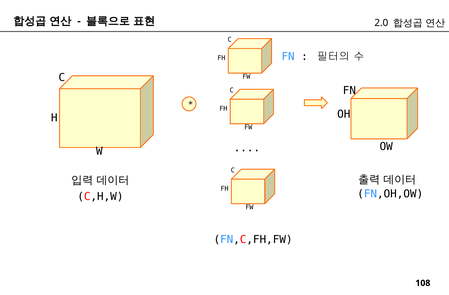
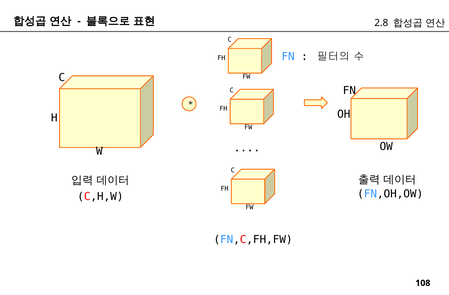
2.0: 2.0 -> 2.8 (381, 23)
